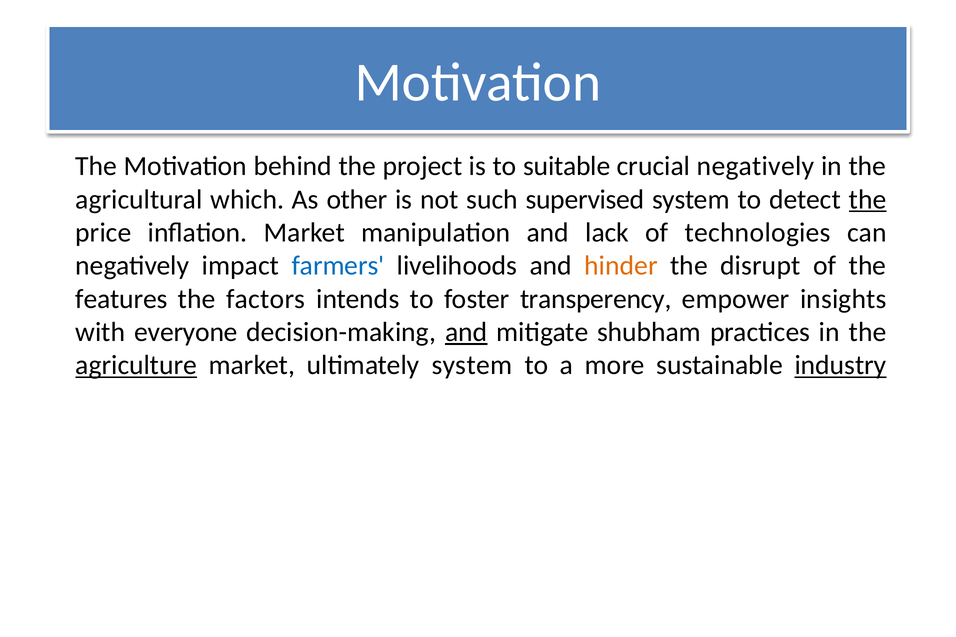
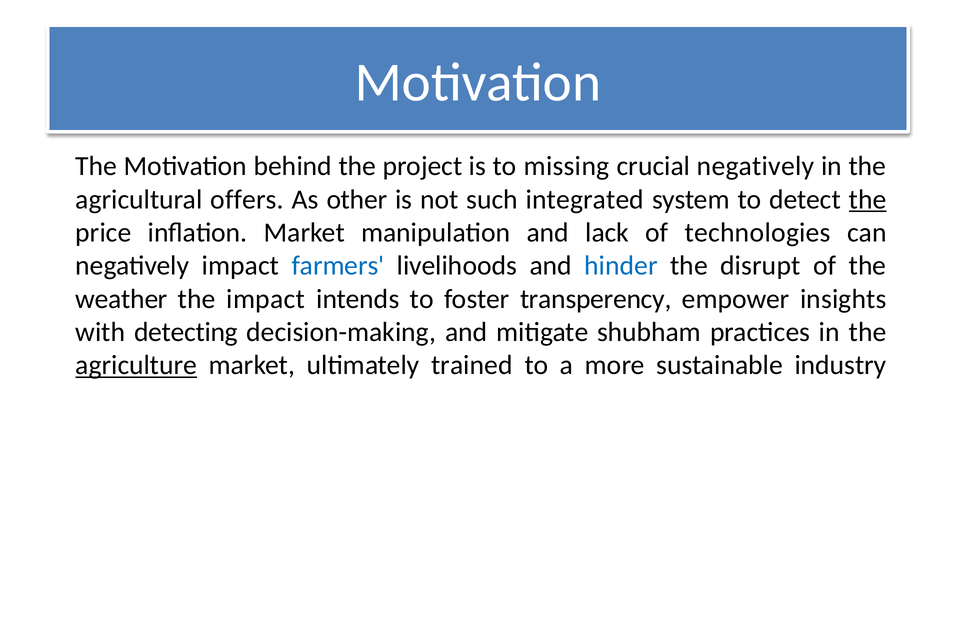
suitable: suitable -> missing (567, 166)
which: which -> offers (247, 200)
supervised: supervised -> integrated (585, 200)
hinder colour: orange -> blue (621, 266)
features: features -> weather (121, 299)
the factors: factors -> impact (266, 299)
everyone: everyone -> detecting (186, 332)
and underline: present -> none (466, 332)
ultimately system: system -> trained (472, 366)
industry underline: present -> none (840, 366)
